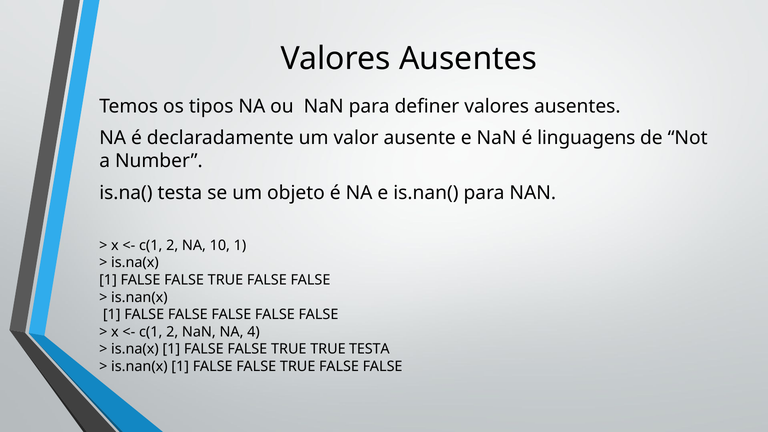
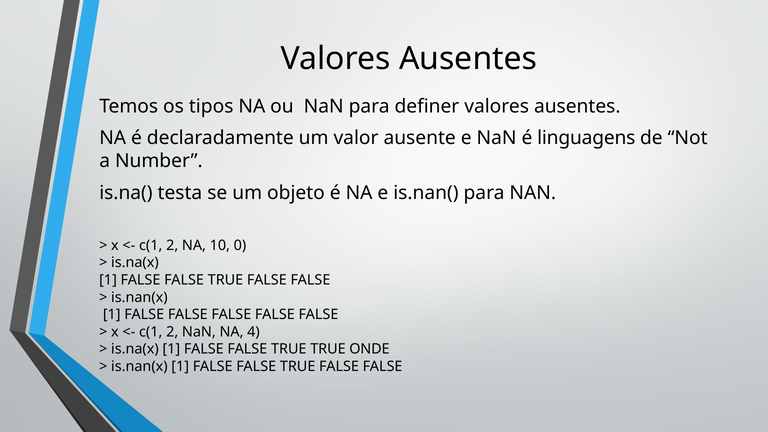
10 1: 1 -> 0 (240, 245)
TRUE TESTA: TESTA -> ONDE (369, 349)
